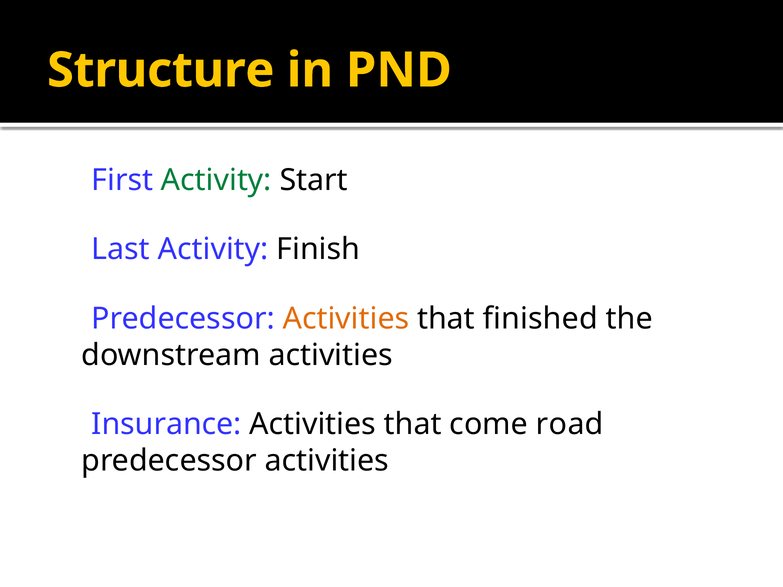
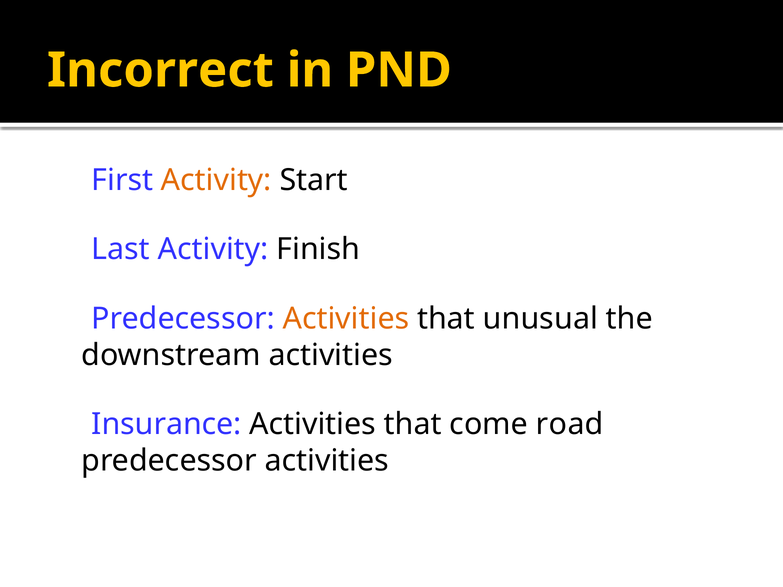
Structure: Structure -> Incorrect (160, 70)
Activity colour: green -> orange (216, 180)
finished: finished -> unusual (540, 319)
